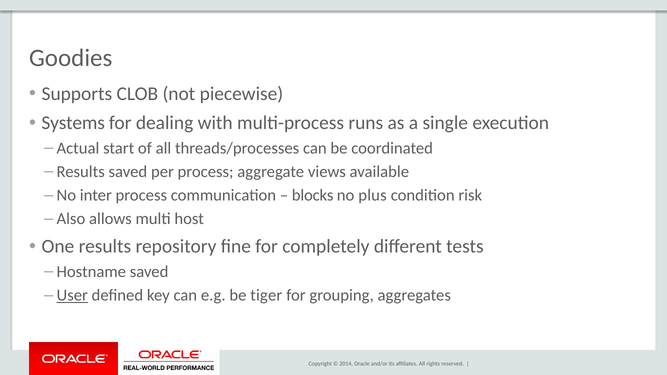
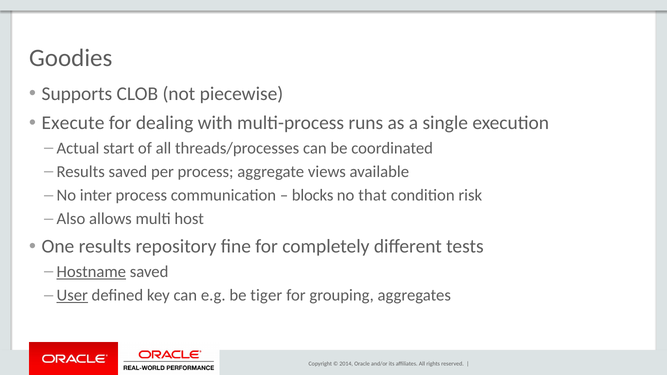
Systems: Systems -> Execute (73, 123)
plus: plus -> that (373, 195)
Hostname underline: none -> present (91, 272)
